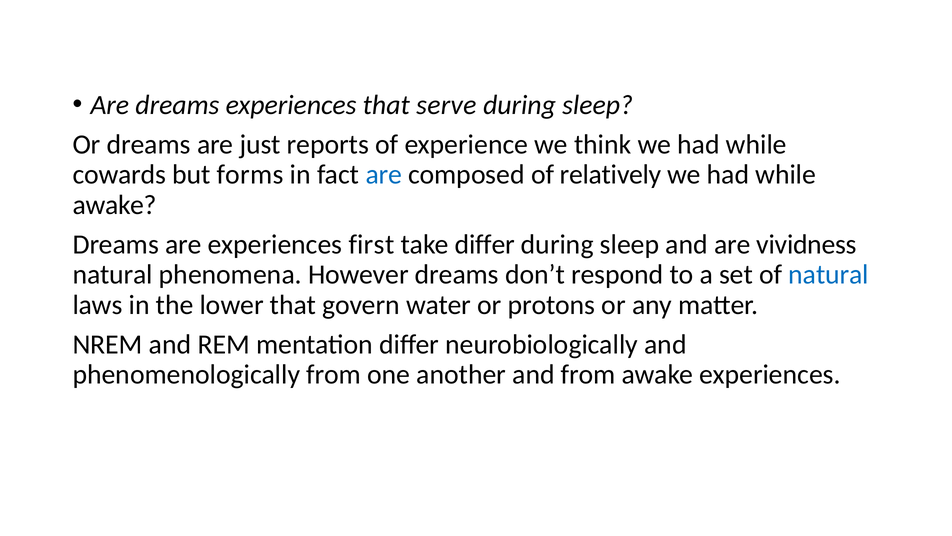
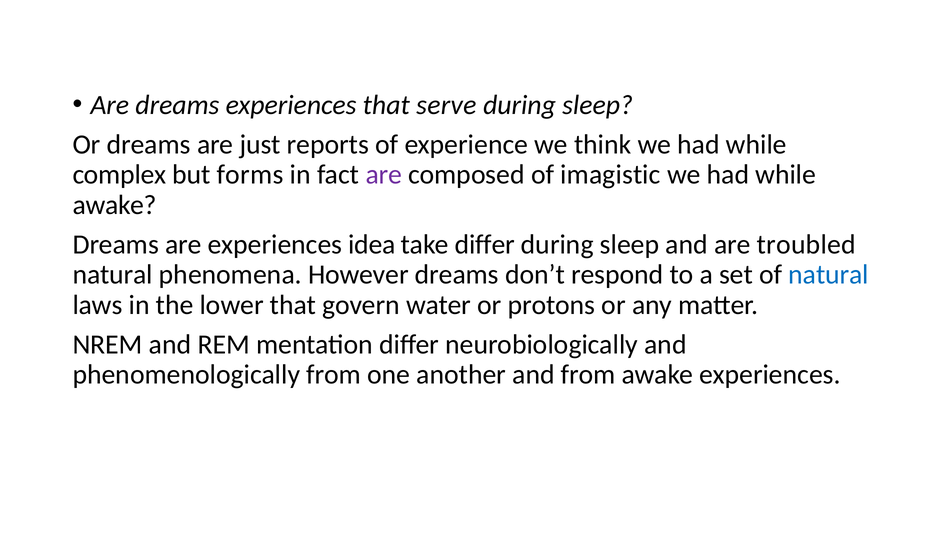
cowards: cowards -> complex (119, 175)
are colour: blue -> purple (384, 175)
relatively: relatively -> imagistic (610, 175)
first: first -> idea (372, 245)
vividness: vividness -> troubled (806, 245)
